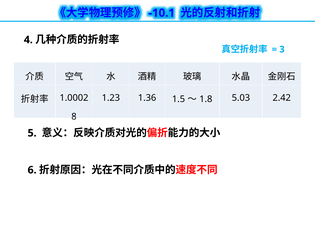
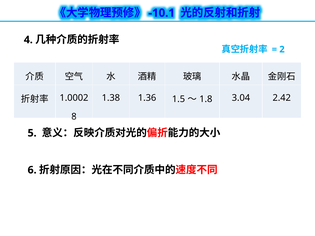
3: 3 -> 2 (282, 49)
1.23: 1.23 -> 1.38 (111, 98)
5.03: 5.03 -> 3.04 (241, 98)
